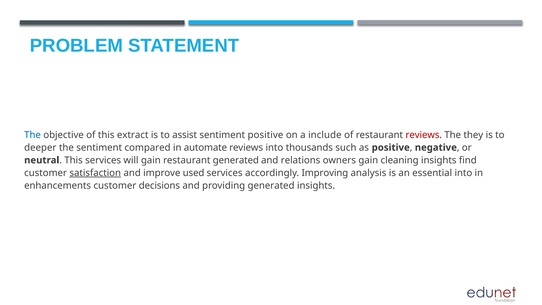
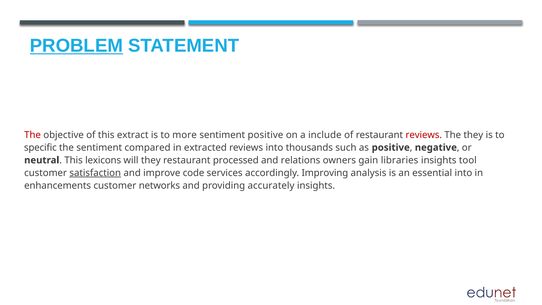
PROBLEM underline: none -> present (76, 46)
The colour: blue -> red (33, 135)
assist: assist -> more (185, 135)
deeper: deeper -> specific (40, 147)
automate: automate -> extracted (205, 147)
This services: services -> lexicons (103, 160)
will gain: gain -> they (151, 160)
restaurant generated: generated -> processed (236, 160)
cleaning: cleaning -> libraries (400, 160)
find: find -> tool (468, 160)
used: used -> code (194, 173)
decisions: decisions -> networks (159, 185)
providing generated: generated -> accurately (271, 185)
